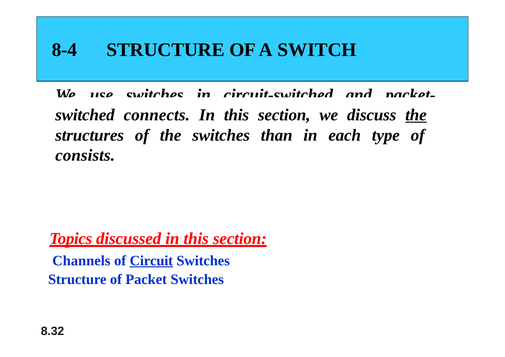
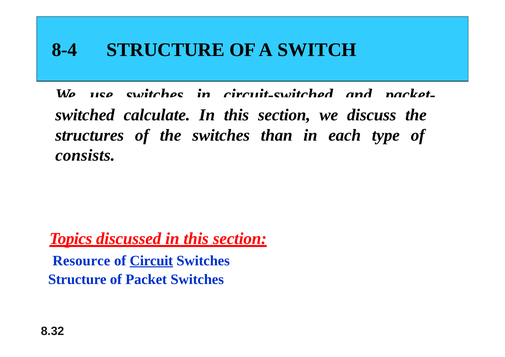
connects: connects -> calculate (157, 115)
the underline: present -> none (416, 115)
Channels: Channels -> Resource (81, 261)
